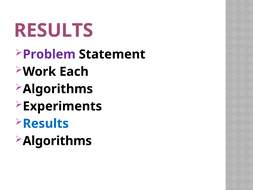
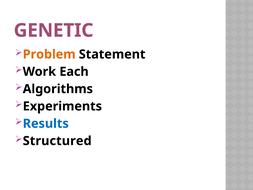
RESULTS: RESULTS -> GENETIC (54, 30)
Problem colour: purple -> orange (49, 54)
Algorithms: Algorithms -> Structured (57, 141)
